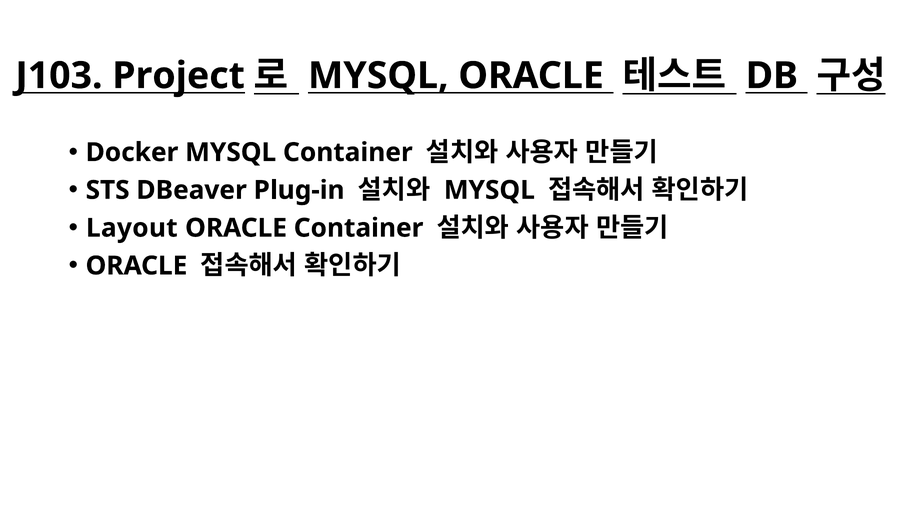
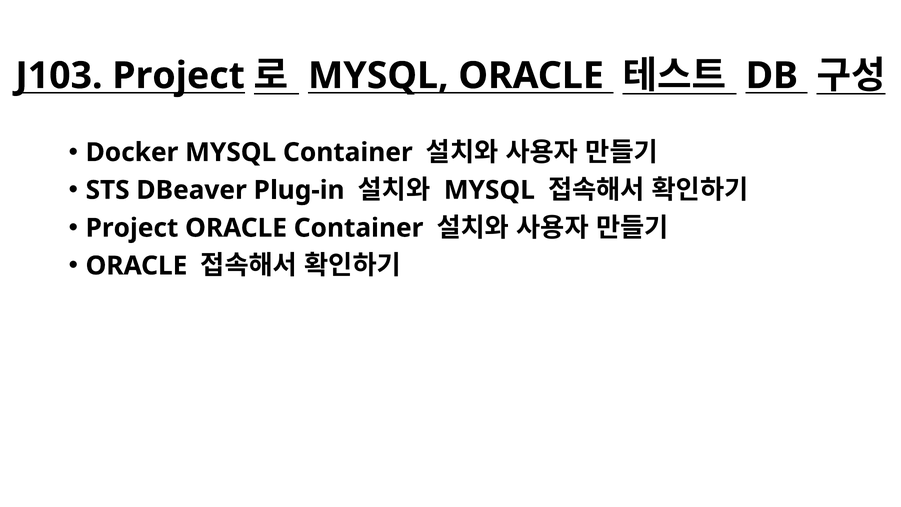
Layout: Layout -> Project (132, 228)
